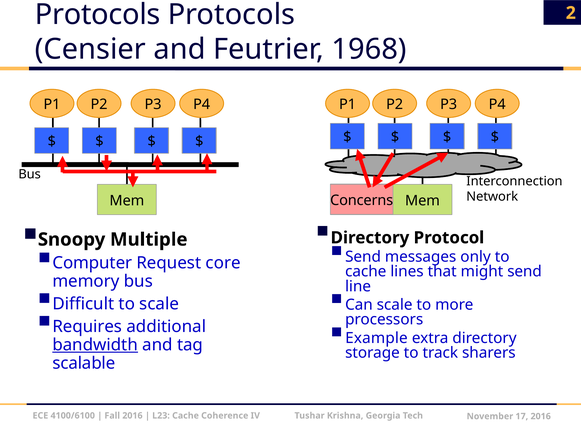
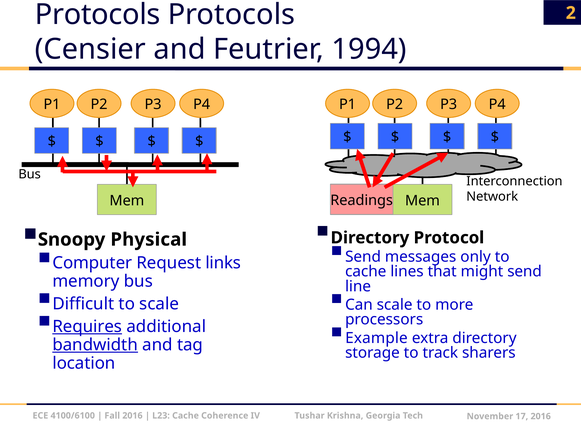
1968: 1968 -> 1994 (369, 49)
Concerns: Concerns -> Readings (362, 200)
Multiple: Multiple -> Physical (149, 239)
core: core -> links (223, 263)
Requires underline: none -> present (87, 326)
scalable: scalable -> location (84, 363)
